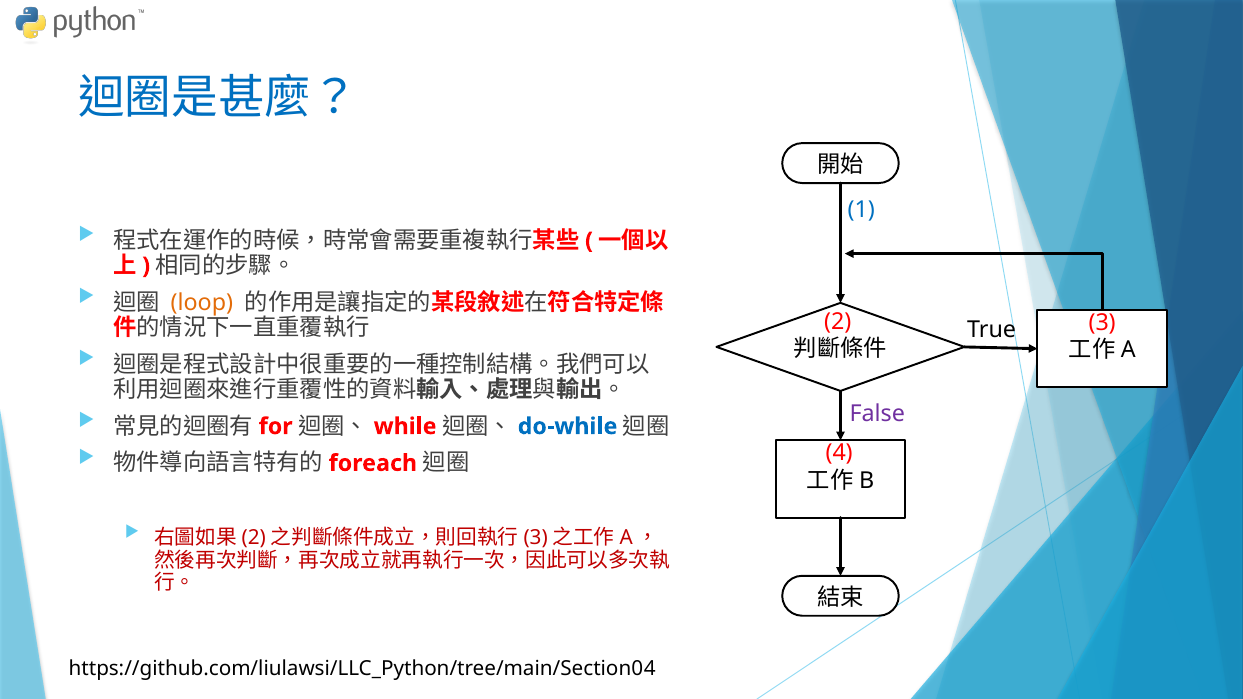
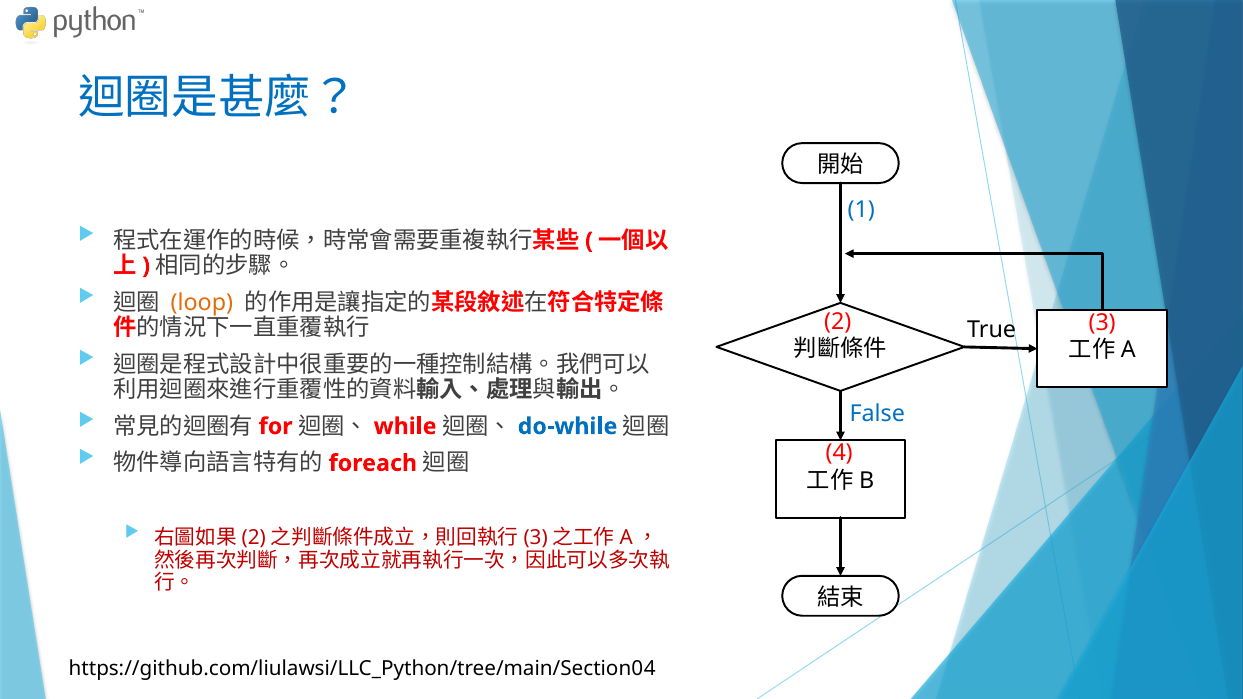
False colour: purple -> blue (877, 414)
